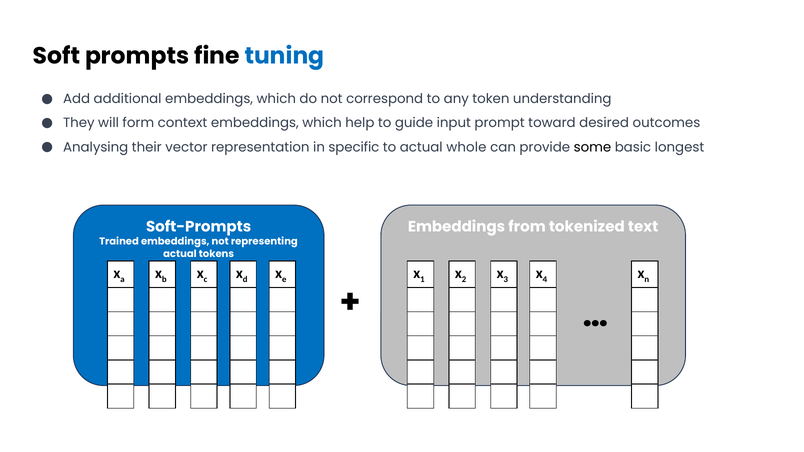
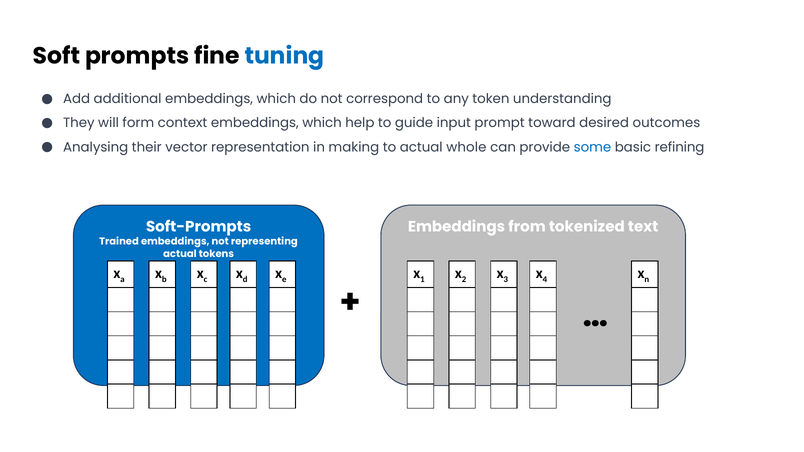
specific: specific -> making (354, 147)
some colour: black -> blue (592, 147)
longest: longest -> refining (680, 147)
